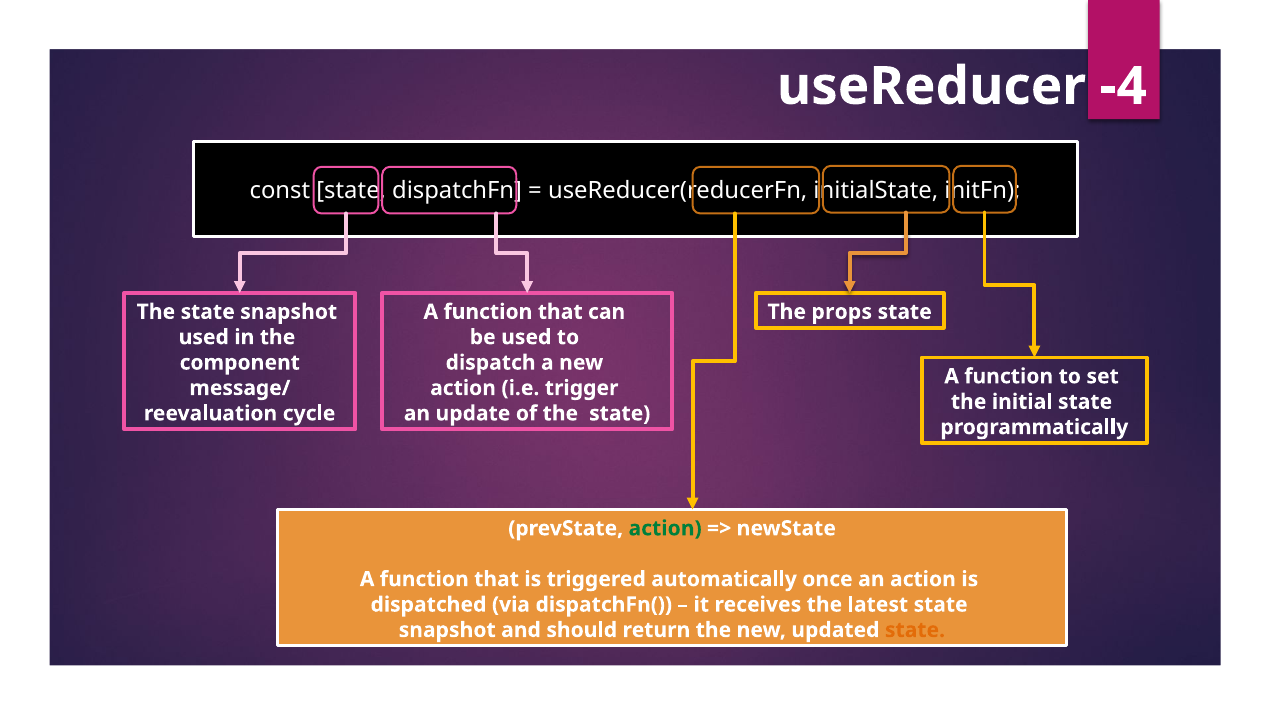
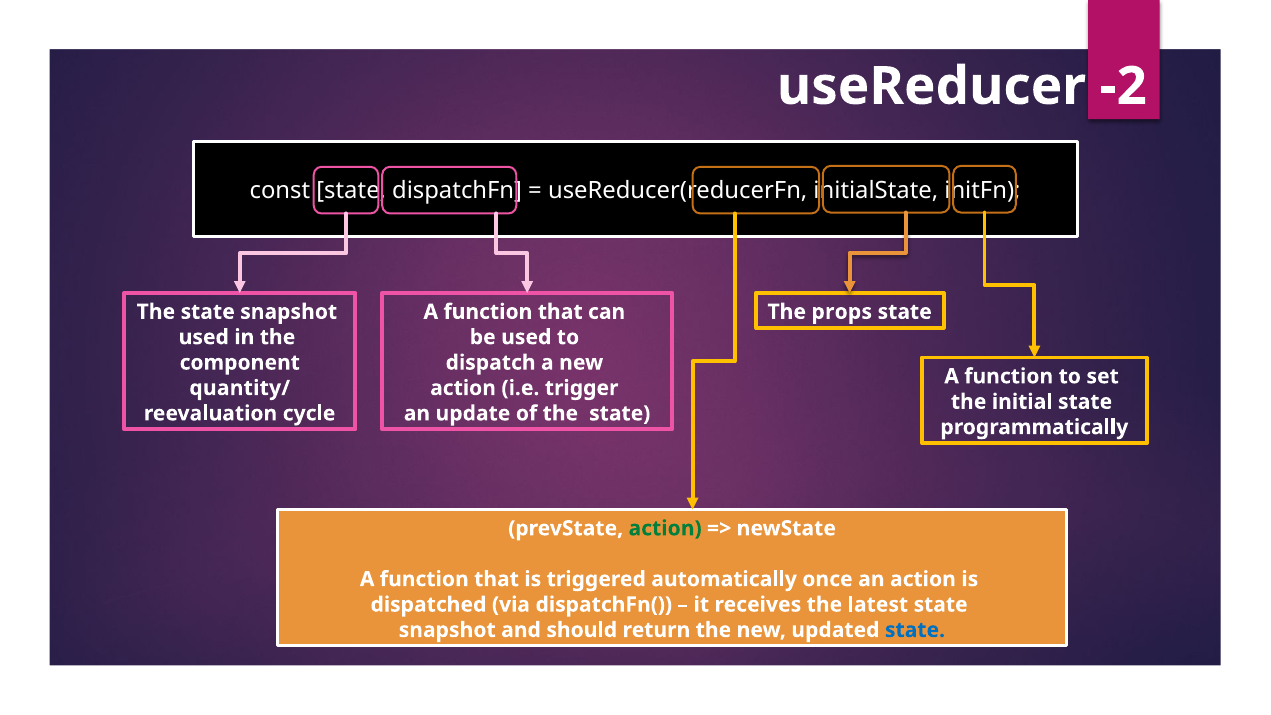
-4: -4 -> -2 (1123, 86)
message/: message/ -> quantity/ (240, 388)
state colour: orange -> blue (915, 630)
